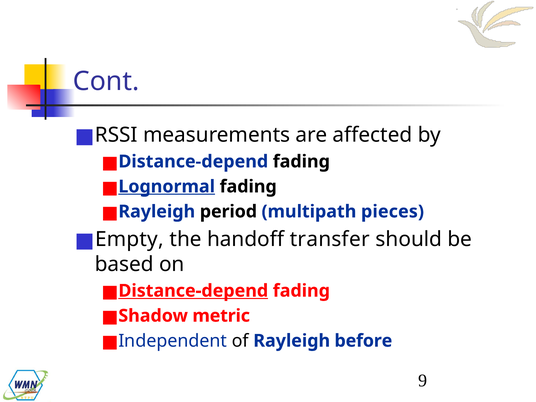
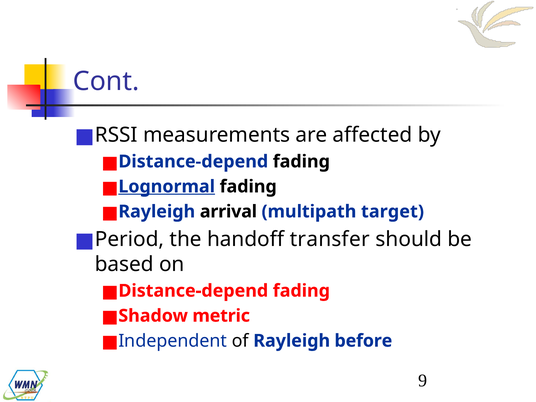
period: period -> arrival (228, 212)
pieces: pieces -> target (393, 212)
Empty: Empty -> Period (129, 239)
Distance-depend underline: present -> none (193, 291)
